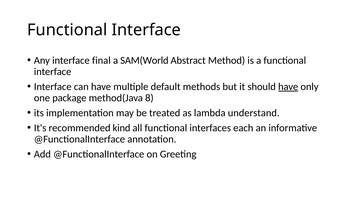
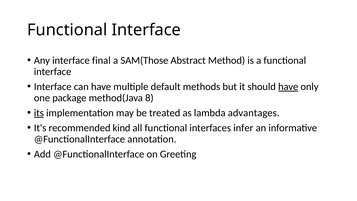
SAM(World: SAM(World -> SAM(Those (144, 60)
its underline: none -> present (39, 113)
understand: understand -> advantages (254, 113)
each: each -> infer (243, 128)
